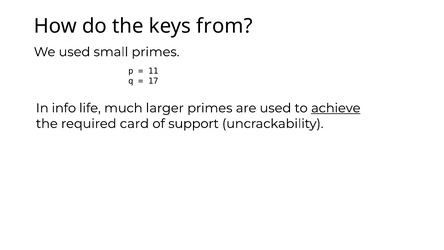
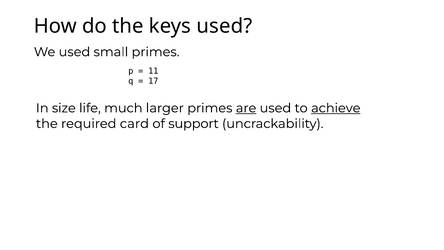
keys from: from -> used (224, 26)
info: info -> size (64, 108)
are underline: none -> present (246, 108)
